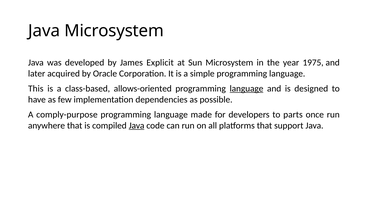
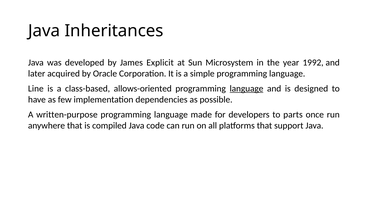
Java Microsystem: Microsystem -> Inheritances (114, 31)
1975: 1975 -> 1992 (313, 63)
This: This -> Line (36, 89)
comply-purpose: comply-purpose -> written-purpose (67, 114)
Java underline: present -> none (137, 126)
